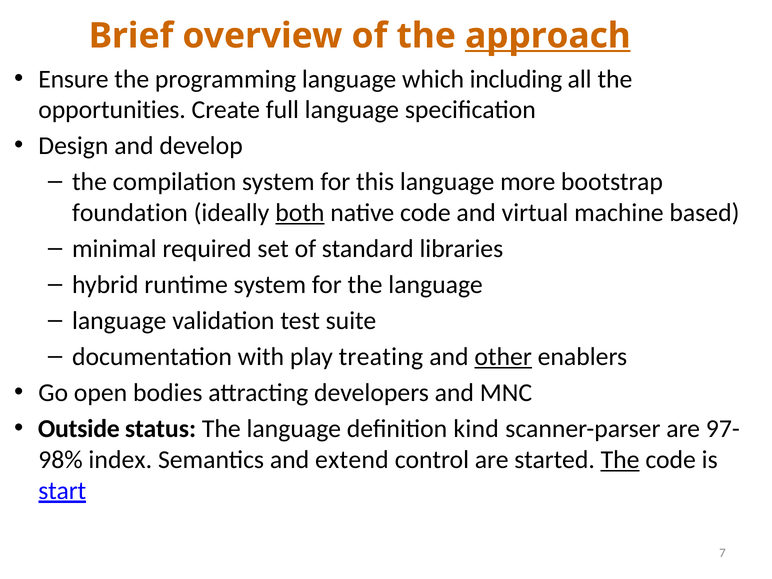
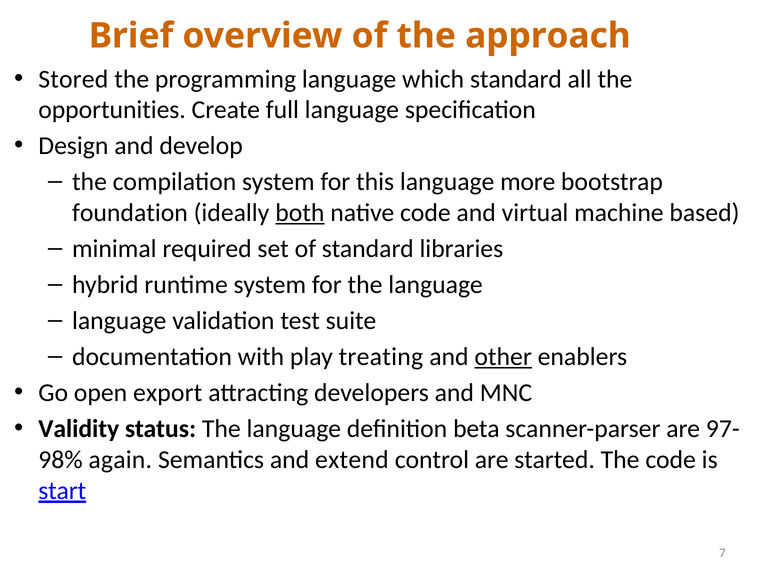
approach underline: present -> none (548, 36)
Ensure: Ensure -> Stored (73, 79)
which including: including -> standard (516, 79)
bodies: bodies -> export (168, 393)
Outside: Outside -> Validity (79, 429)
kind: kind -> beta (476, 429)
index: index -> again (120, 460)
The underline: present -> none (620, 460)
